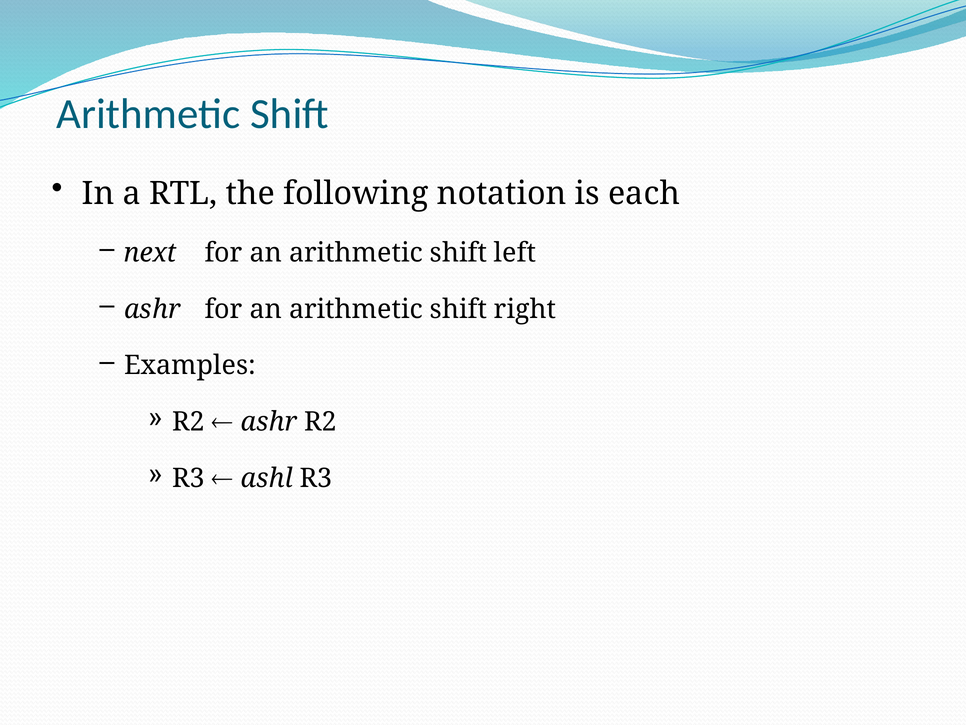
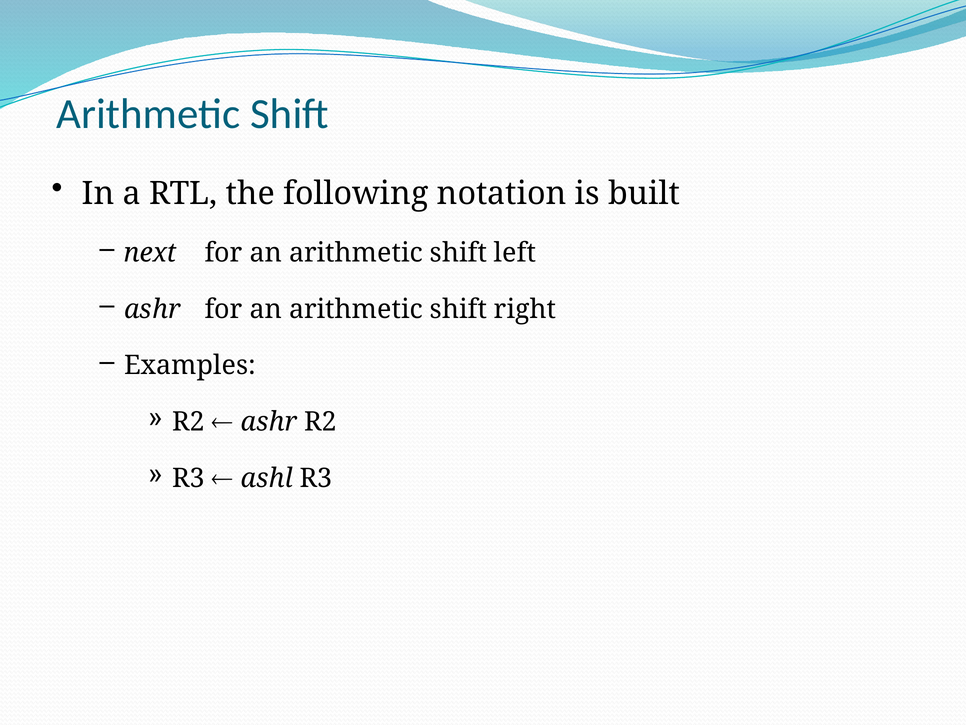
each: each -> built (644, 193)
